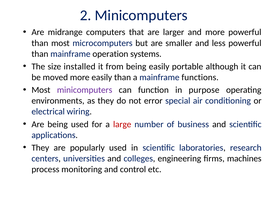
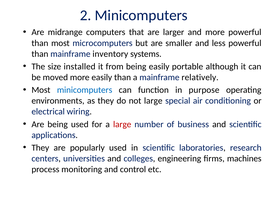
operation: operation -> inventory (110, 54)
functions: functions -> relatively (200, 77)
minicomputers colour: purple -> blue (85, 90)
not error: error -> large (153, 101)
